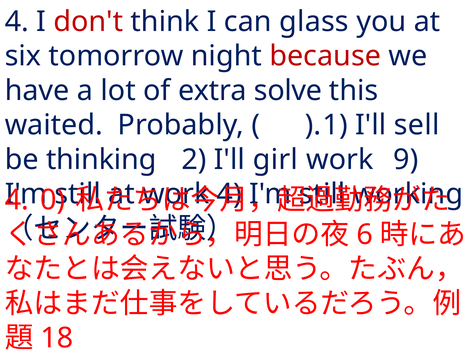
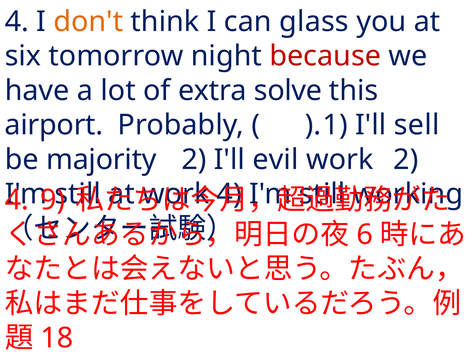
don't colour: red -> orange (88, 22)
waited: waited -> airport (54, 125)
thinking: thinking -> majority (101, 160)
girl: girl -> evil (275, 160)
work 9: 9 -> 2 (406, 160)
0: 0 -> 9 (53, 200)
